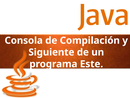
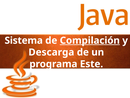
Consola: Consola -> Sistema (24, 40)
Compilación underline: none -> present (90, 40)
Siguiente: Siguiente -> Descarga (51, 52)
